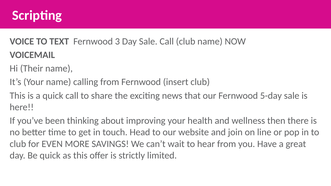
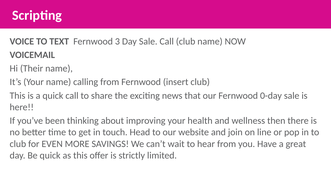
5-day: 5-day -> 0-day (271, 96)
